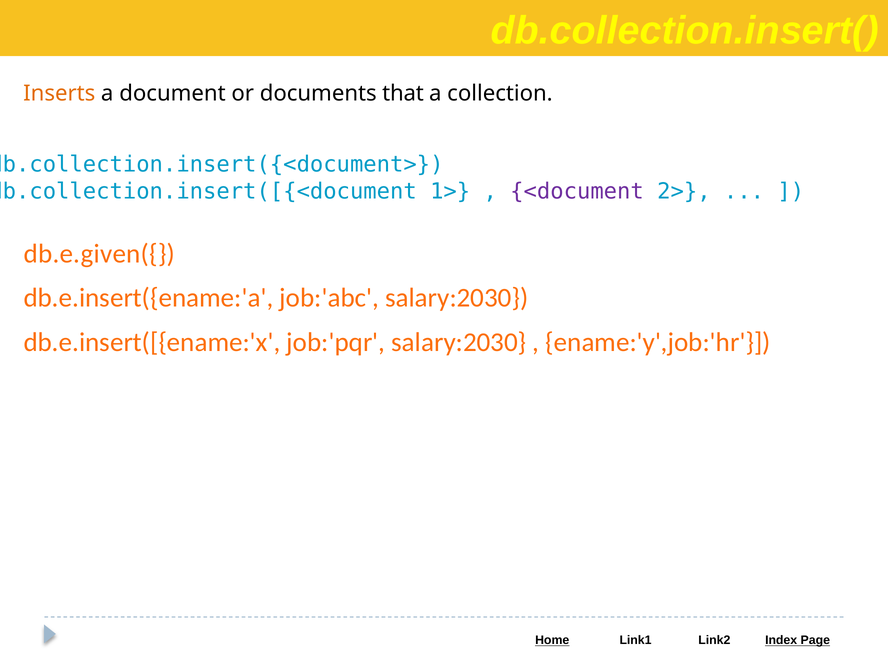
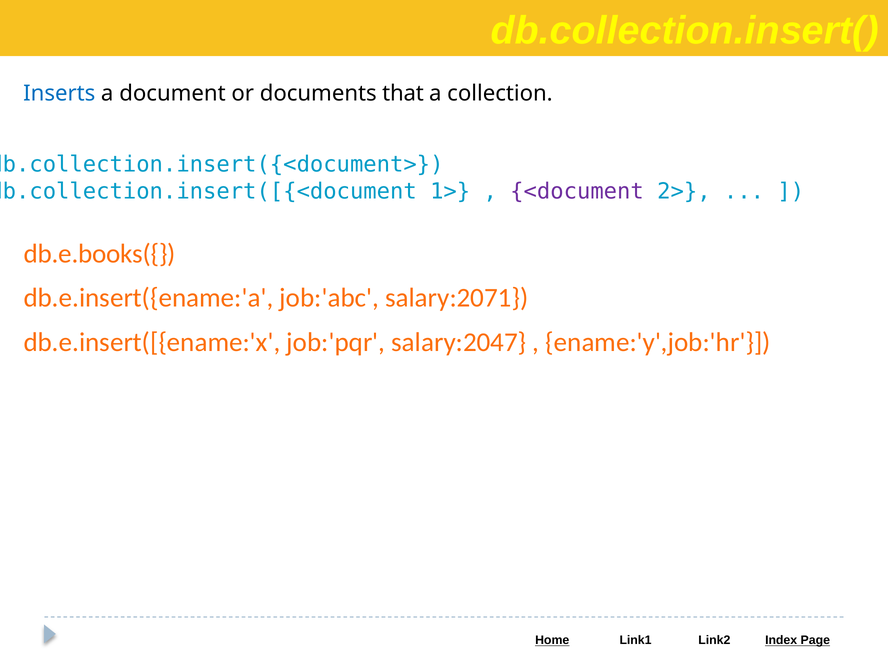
Inserts colour: orange -> blue (59, 93)
db.e.given({: db.e.given({ -> db.e.books({ (100, 254)
job:'abc salary:2030: salary:2030 -> salary:2071 (457, 298)
job:'pqr salary:2030: salary:2030 -> salary:2047 (459, 342)
